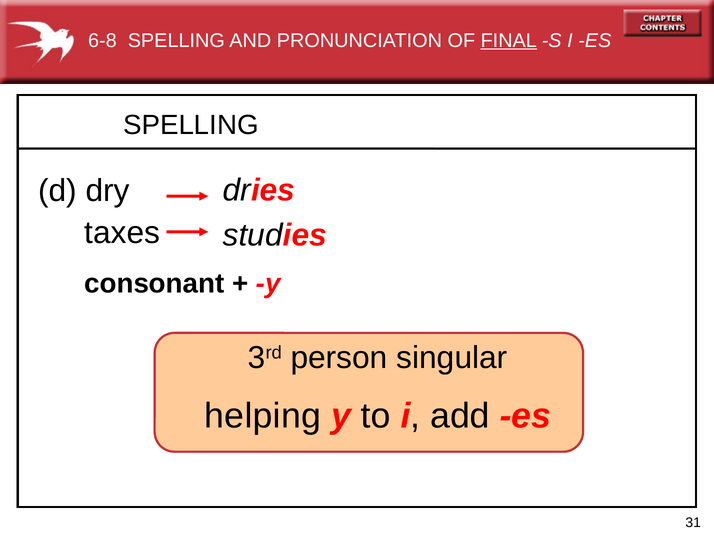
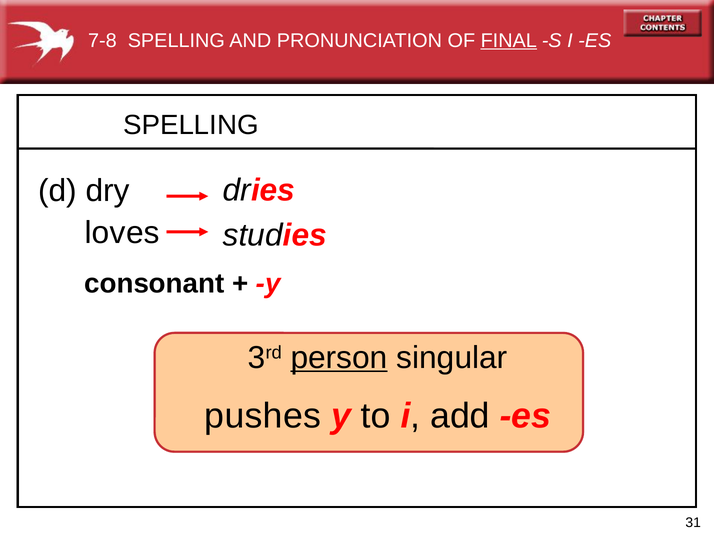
6-8: 6-8 -> 7-8 (102, 41)
taxes: taxes -> loves (122, 233)
person underline: none -> present (339, 358)
helping: helping -> pushes (263, 417)
